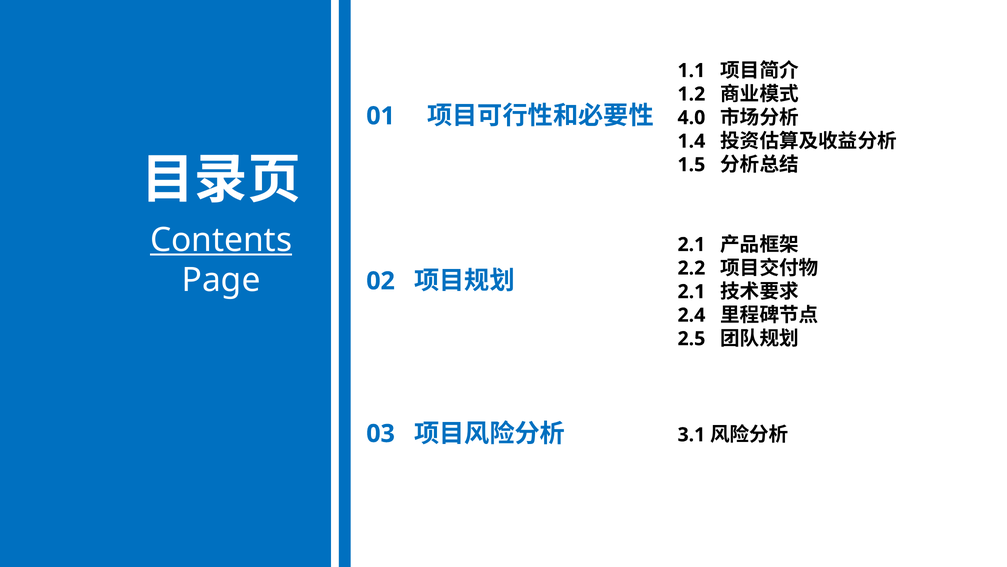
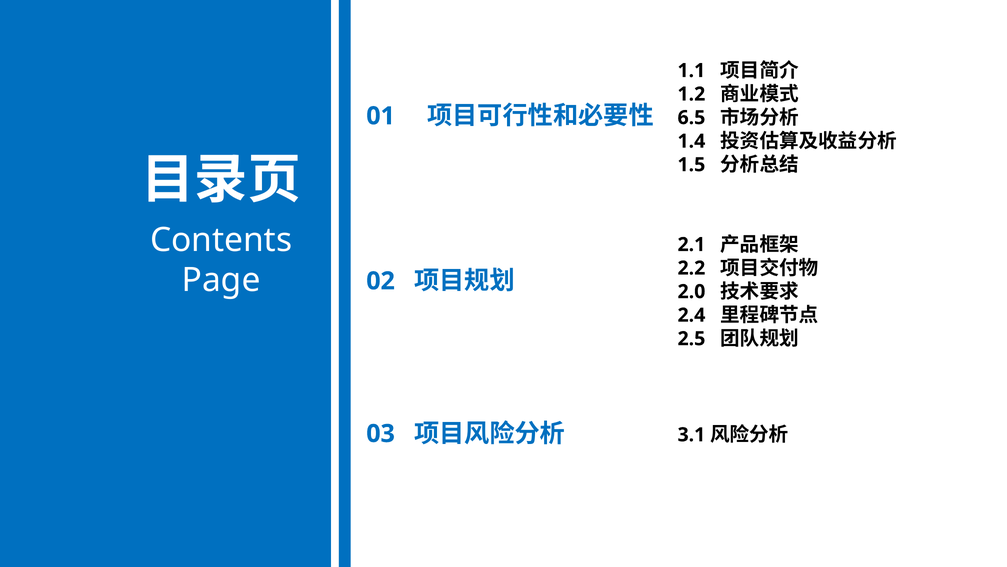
4.0: 4.0 -> 6.5 (691, 118)
Contents underline: present -> none (221, 240)
2.1: 2.1 -> 2.0 (691, 291)
